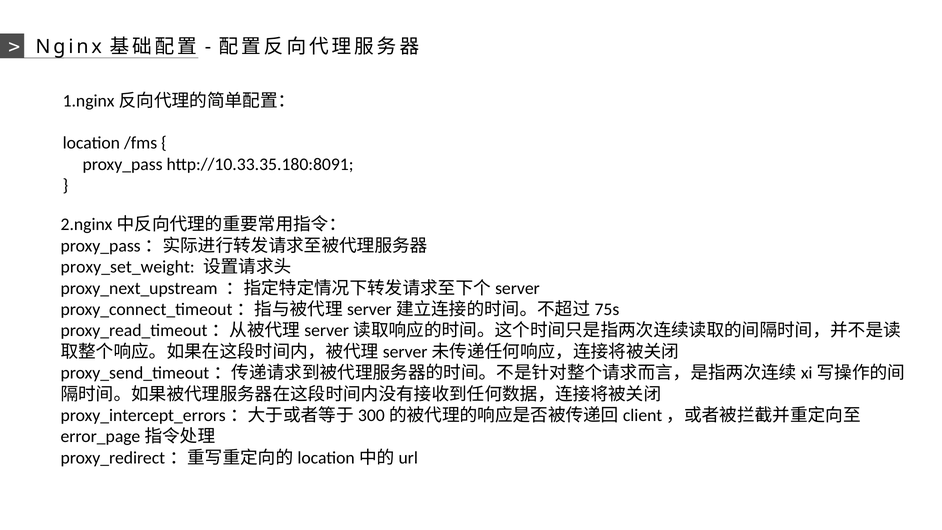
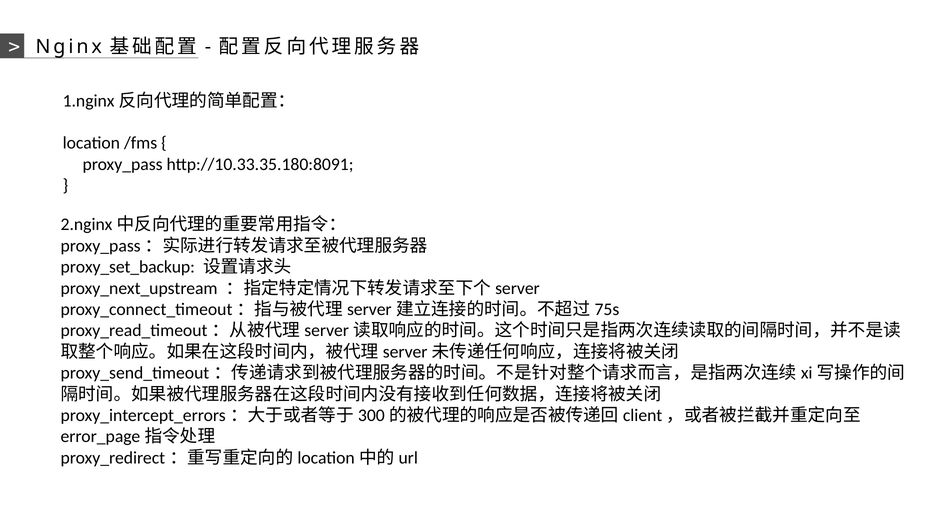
proxy_set_weight: proxy_set_weight -> proxy_set_backup (128, 267)
